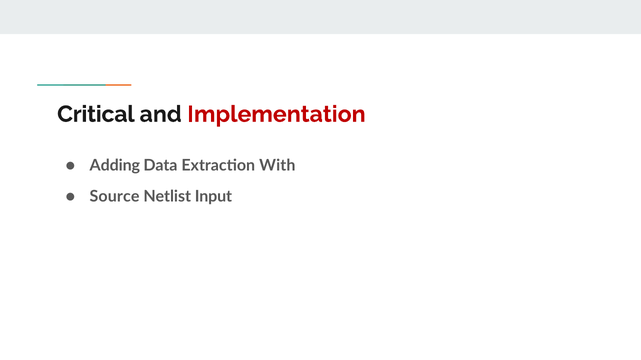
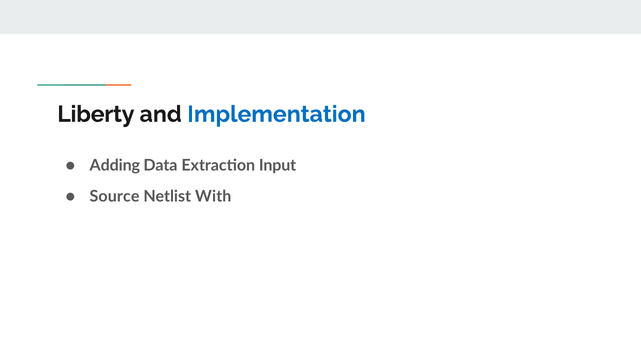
Critical: Critical -> Liberty (96, 114)
Implementation colour: red -> blue (276, 114)
With: With -> Input (277, 166)
Input: Input -> With (213, 197)
